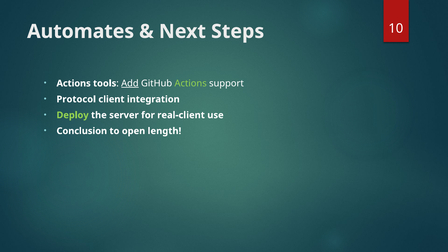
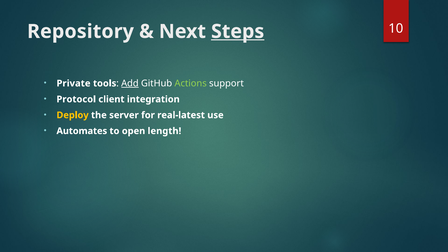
Automates: Automates -> Repository (80, 31)
Steps underline: none -> present (238, 31)
Actions: Actions -> Private (74, 83)
Deploy colour: light green -> yellow (73, 115)
real-client: real-client -> real-latest (181, 115)
Conclusion: Conclusion -> Automates (82, 131)
